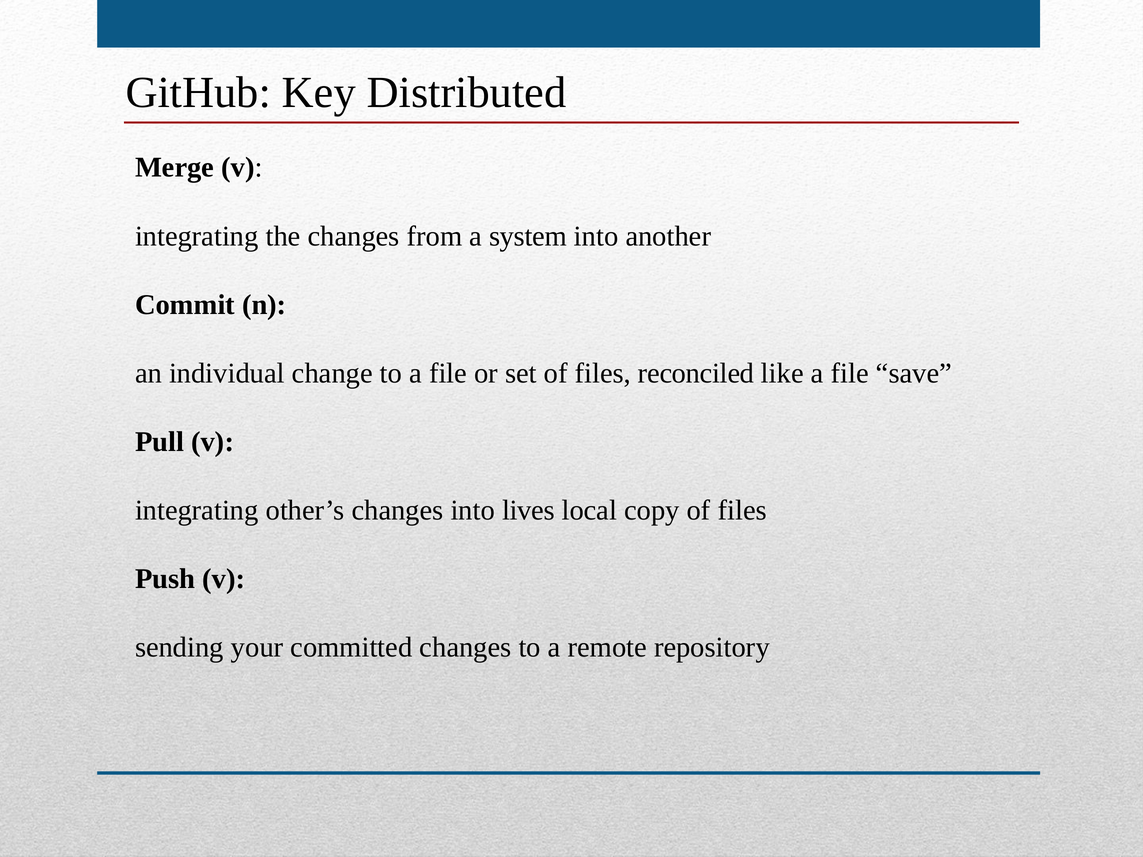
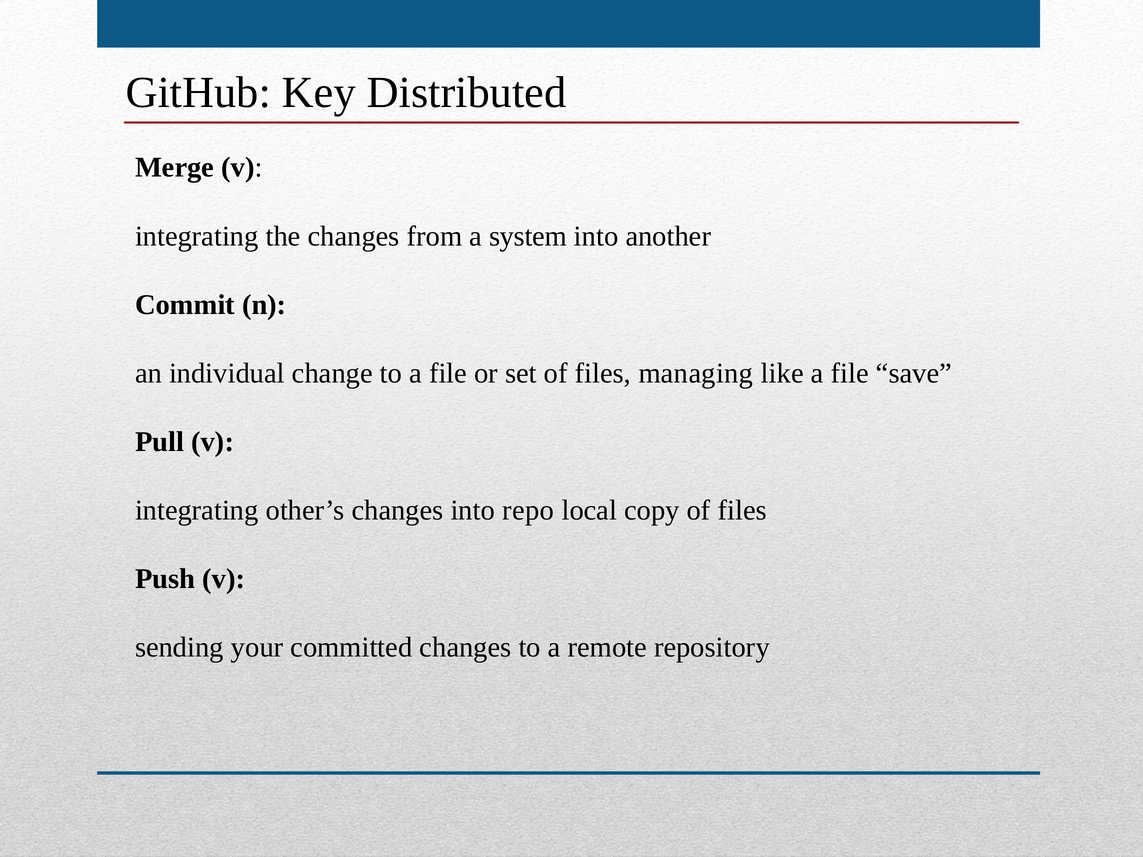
reconciled: reconciled -> managing (696, 373)
lives: lives -> repo (528, 511)
